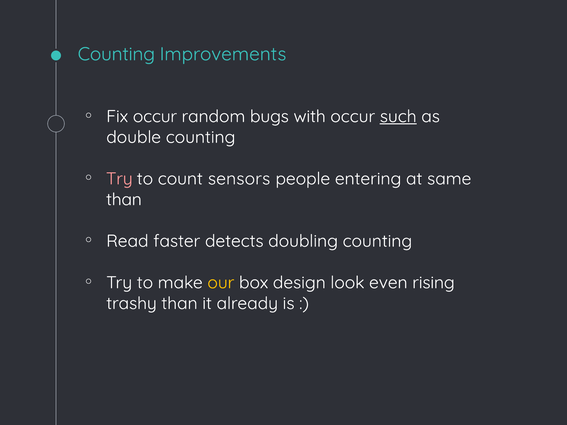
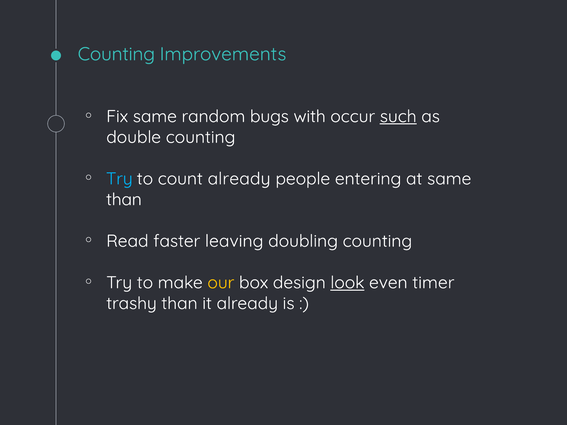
Fix occur: occur -> same (155, 117)
Try colour: pink -> light blue (119, 179)
count sensors: sensors -> already (239, 179)
detects: detects -> leaving (234, 241)
look underline: none -> present (347, 283)
rising: rising -> timer (433, 283)
